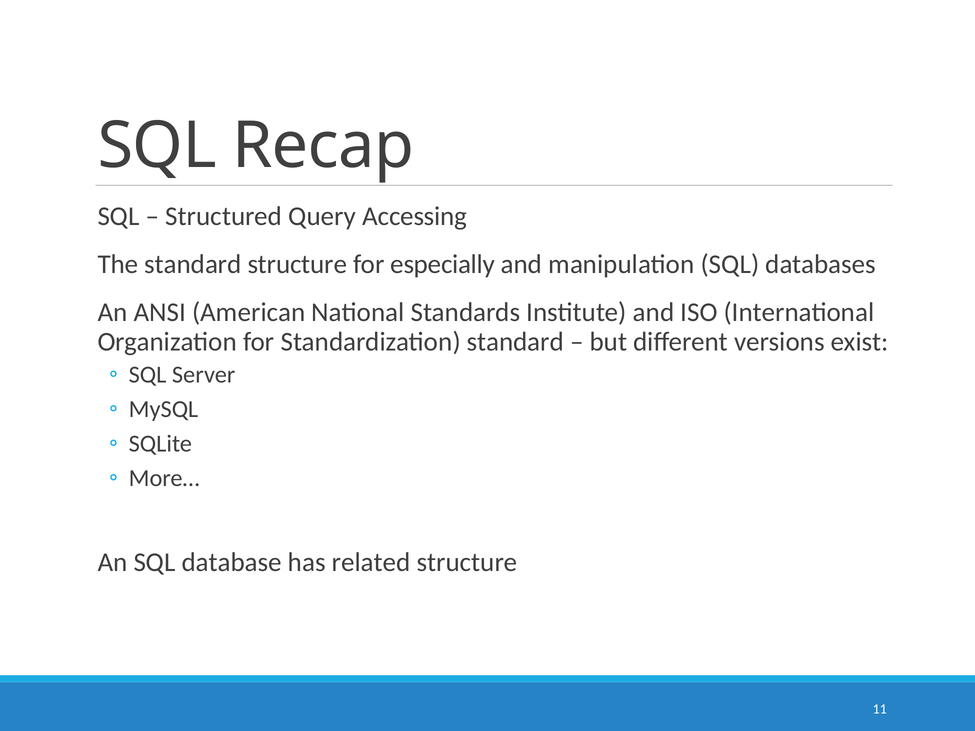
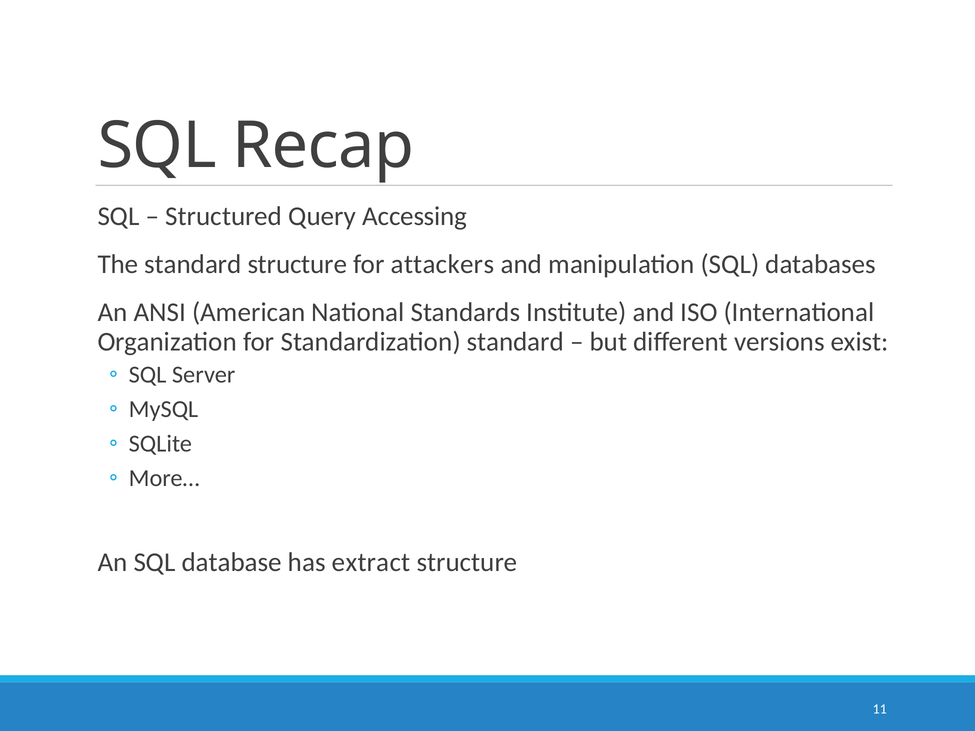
especially: especially -> attackers (443, 264)
related: related -> extract (371, 562)
